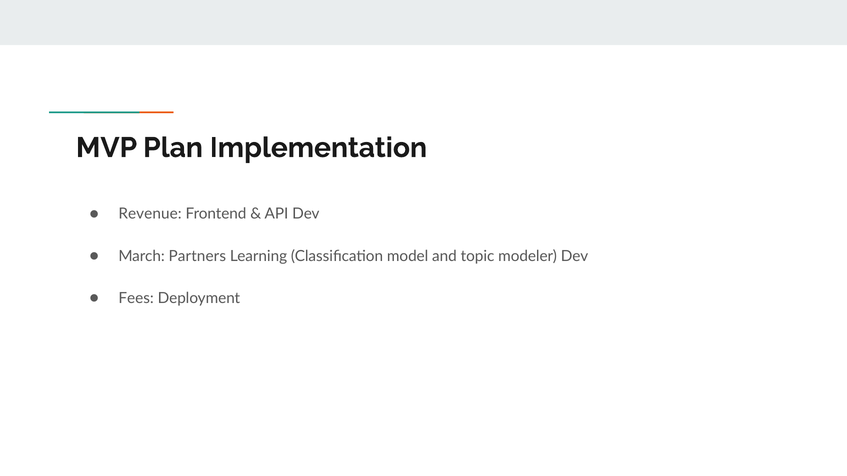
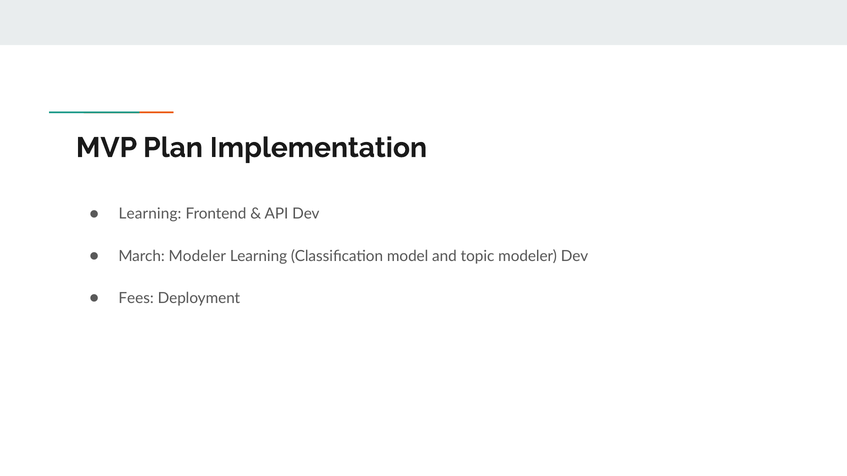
Revenue: Revenue -> Learning (150, 214)
March Partners: Partners -> Modeler (197, 256)
